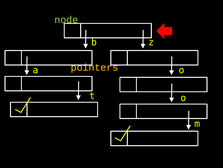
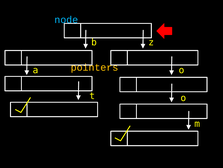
node colour: light green -> light blue (66, 20)
